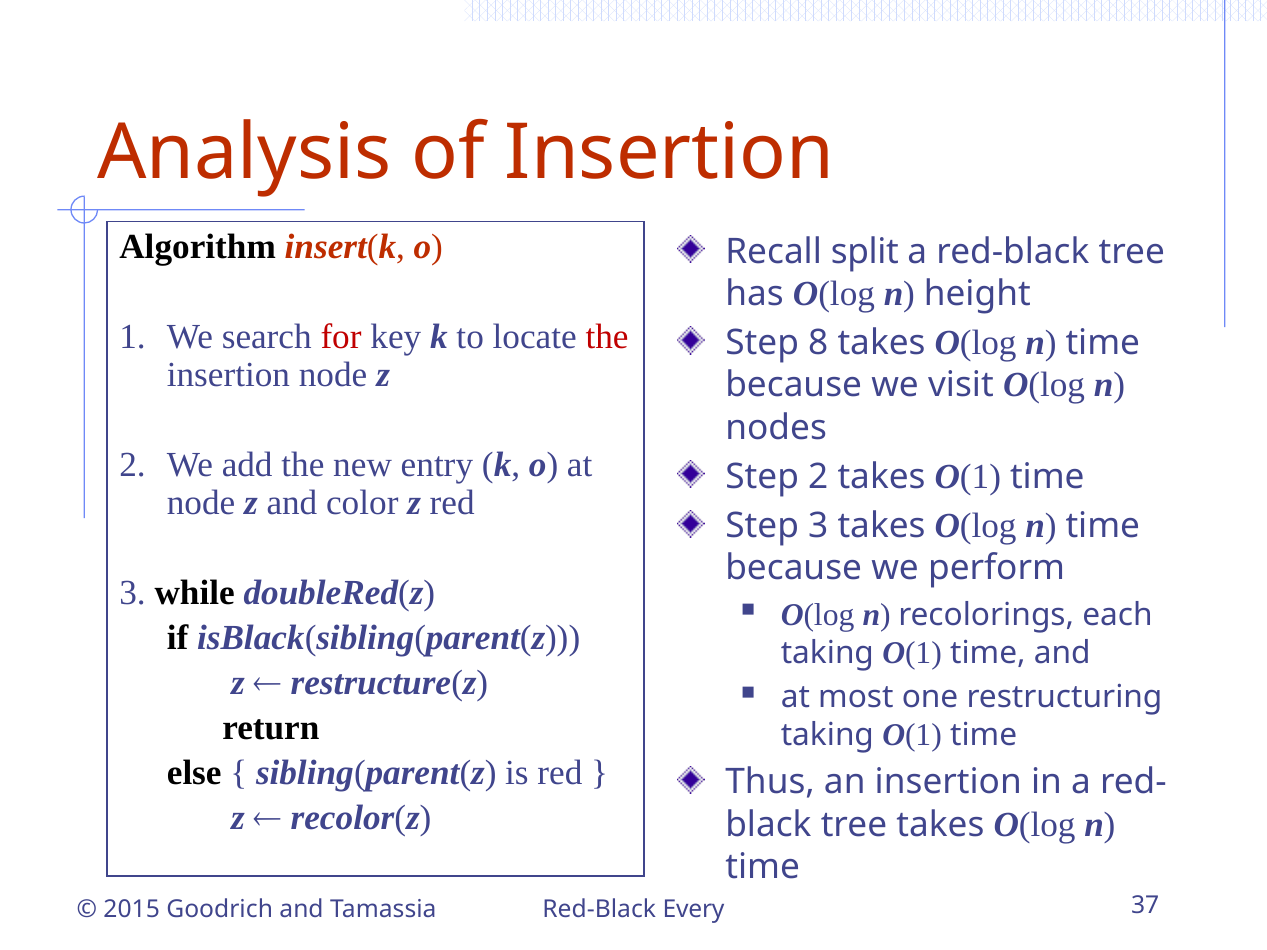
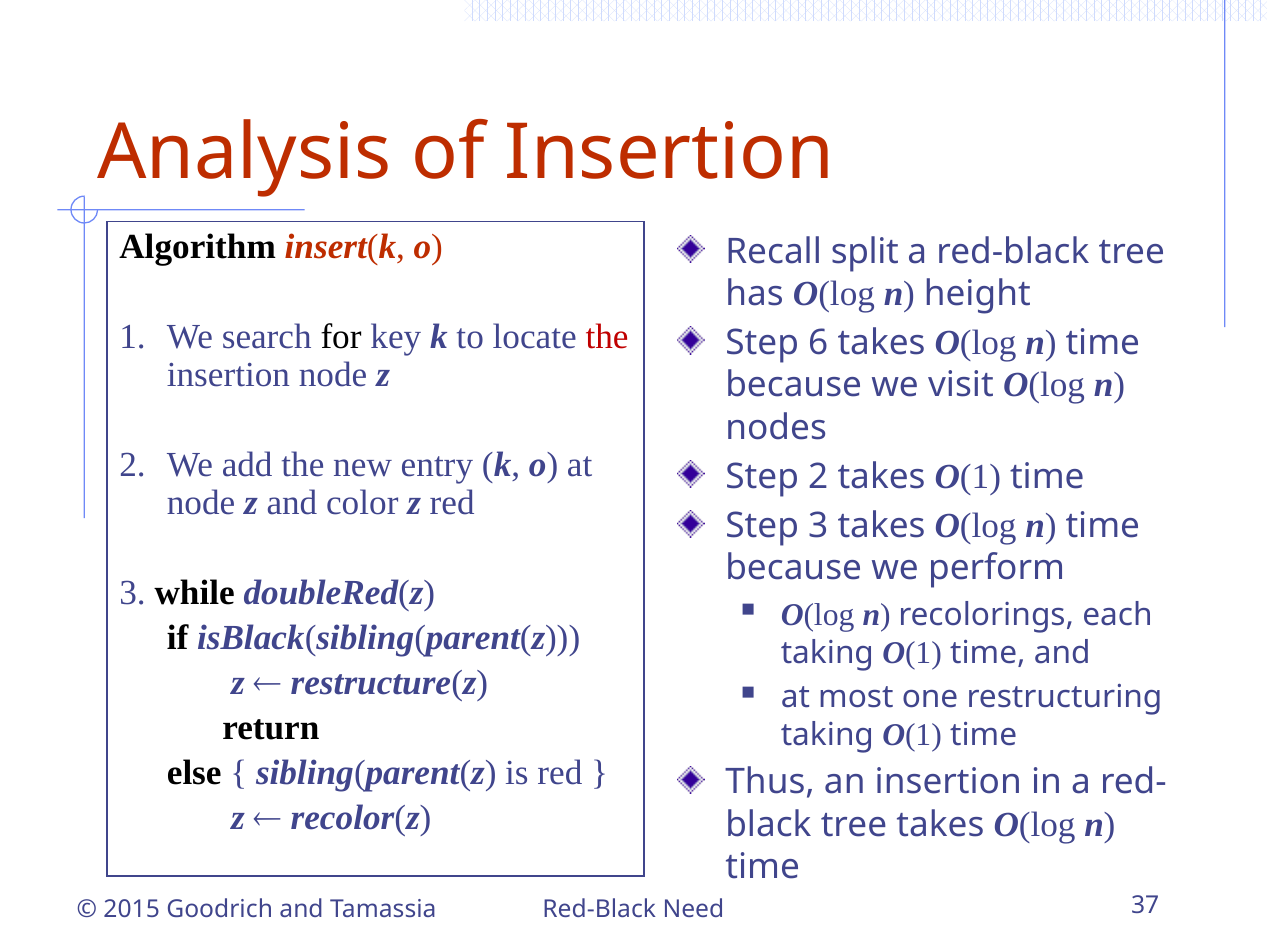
for colour: red -> black (341, 337)
8: 8 -> 6 (818, 343)
Every: Every -> Need (693, 910)
